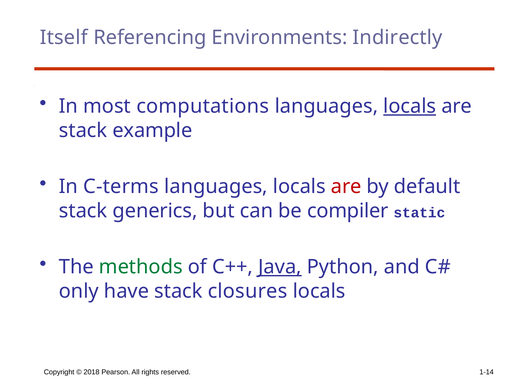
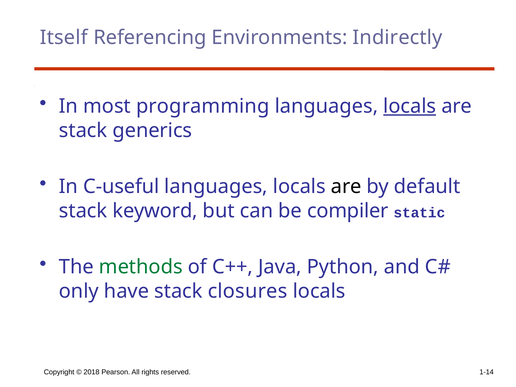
computations: computations -> programming (203, 106)
example: example -> generics (152, 130)
C-terms: C-terms -> C-useful (121, 187)
are colour: red -> black (346, 187)
generics: generics -> keyword (155, 211)
Java underline: present -> none (280, 267)
